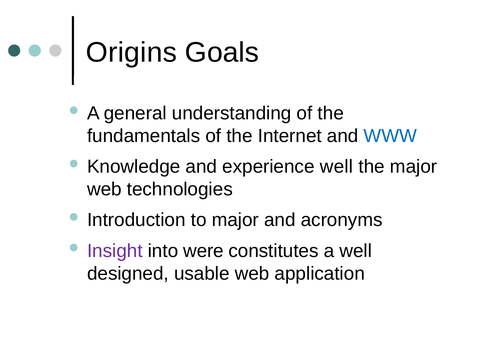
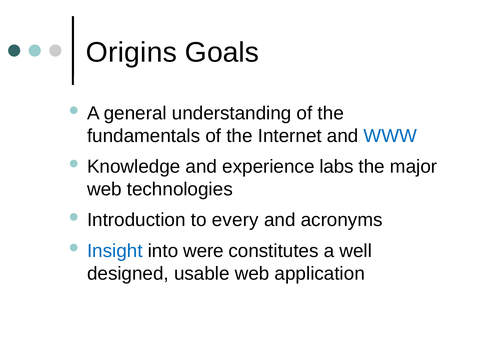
experience well: well -> labs (337, 167)
to major: major -> every (235, 220)
Insight colour: purple -> blue (115, 251)
